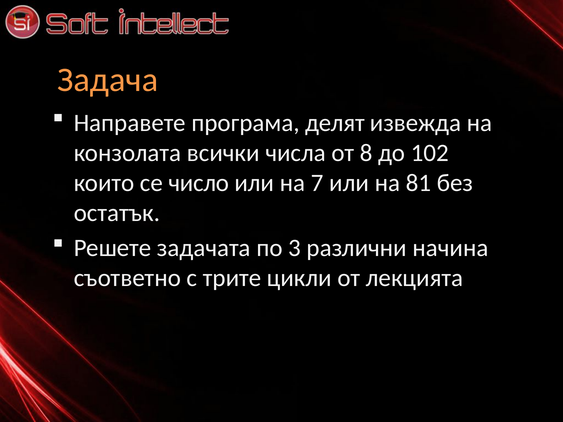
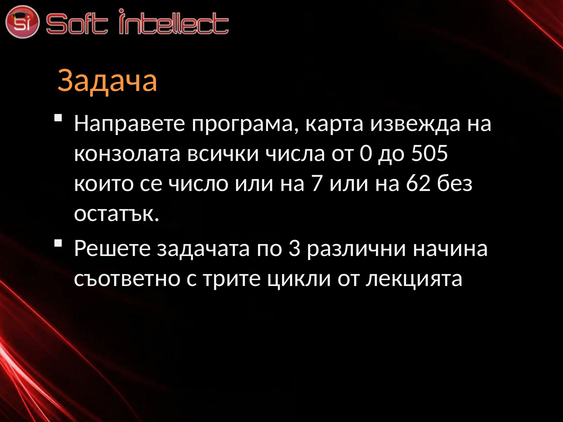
делят: делят -> карта (335, 123)
8: 8 -> 0 (366, 153)
102: 102 -> 505 (430, 153)
81: 81 -> 62 (418, 183)
